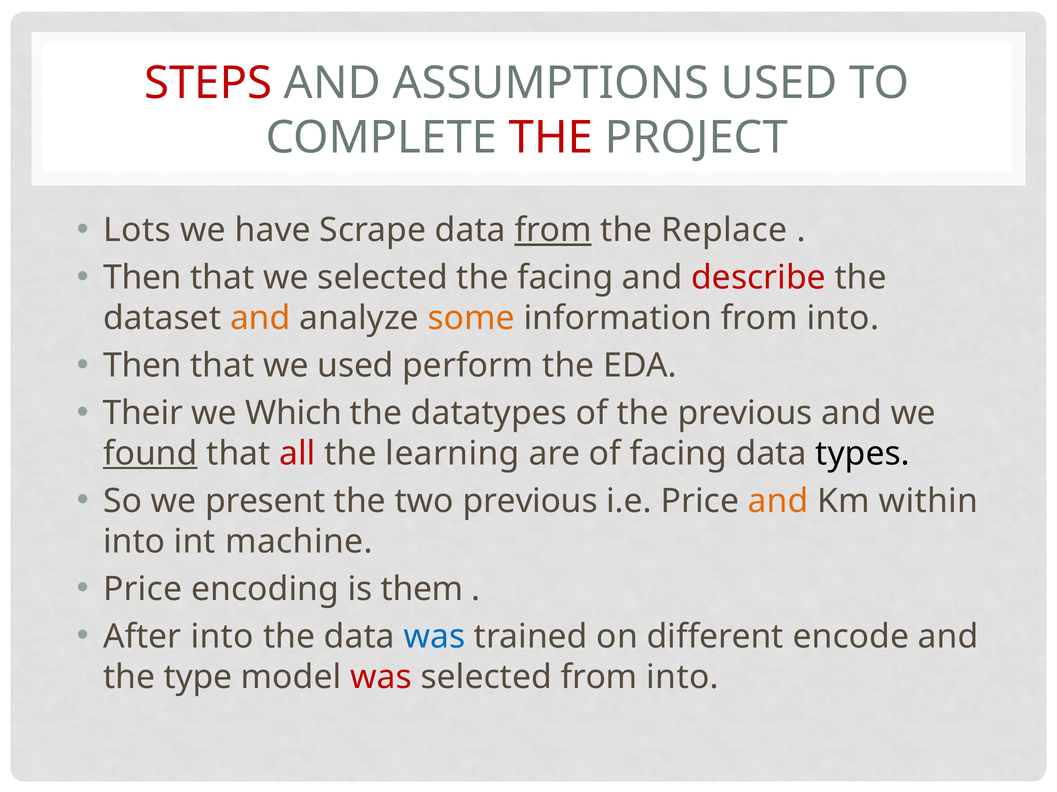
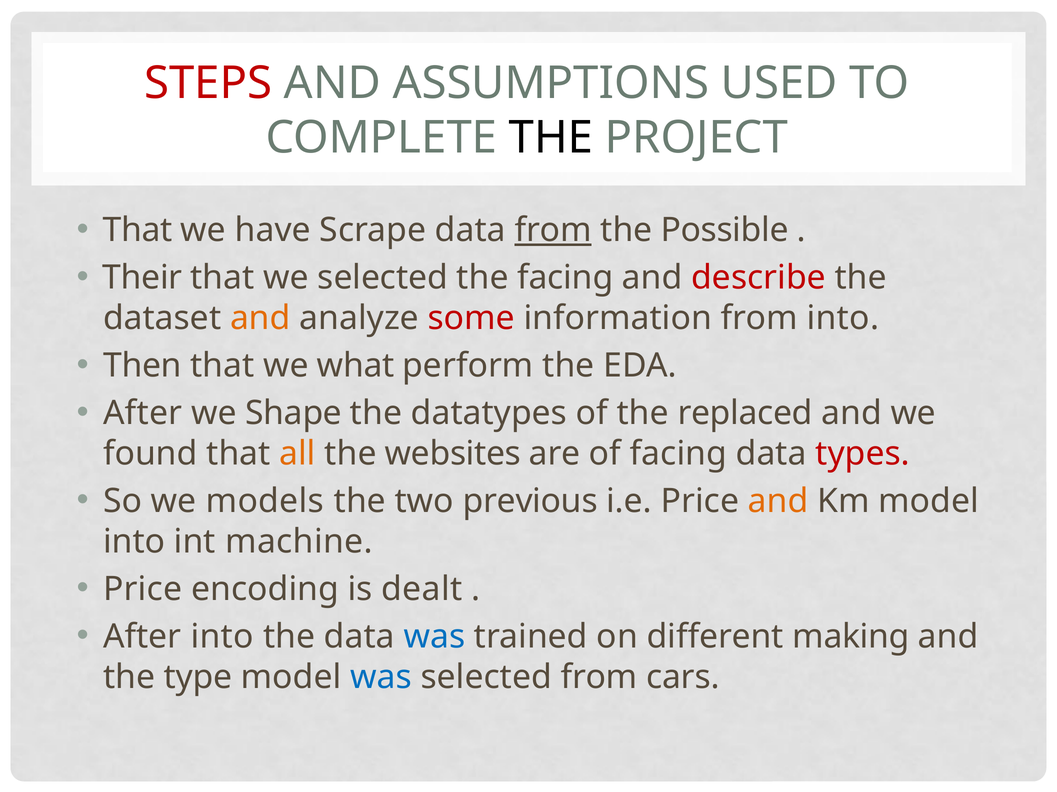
THE colour: red -> black (551, 138)
Lots: Lots -> That (137, 230)
Replace: Replace -> Possible (725, 230)
Then: Then -> Their (142, 278)
some colour: orange -> red (471, 318)
we used: used -> what (356, 366)
Their: Their -> After (143, 414)
Which: Which -> Shape (294, 414)
the previous: previous -> replaced (745, 414)
found underline: present -> none (150, 454)
all colour: red -> orange (297, 454)
learning: learning -> websites (453, 454)
types colour: black -> red (863, 454)
present: present -> models (265, 502)
Km within: within -> model (929, 502)
them: them -> dealt (422, 590)
encode: encode -> making (851, 637)
was colour: red -> blue (381, 678)
selected from into: into -> cars (683, 678)
